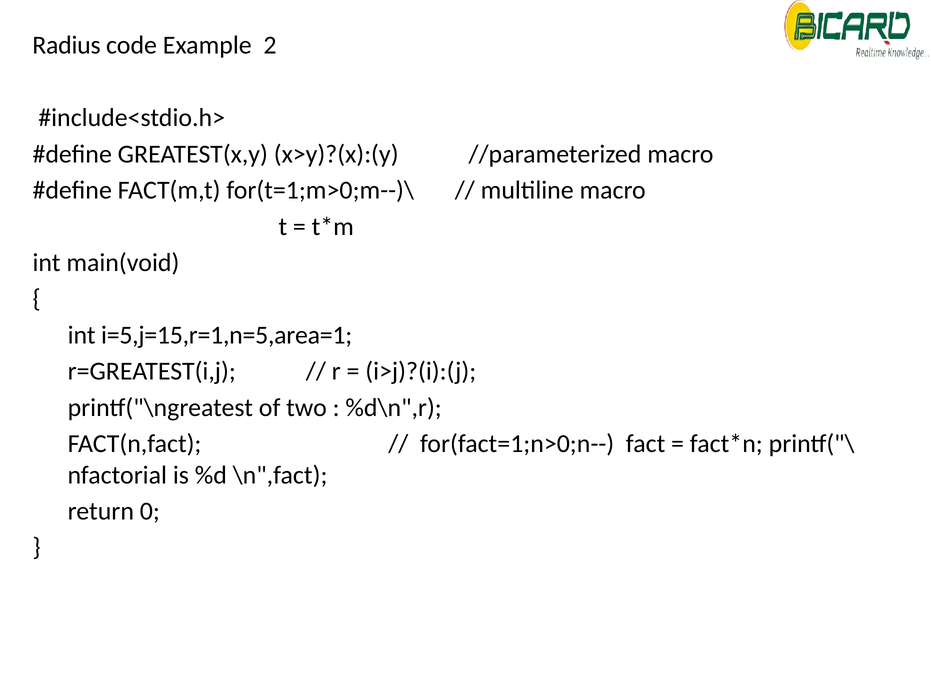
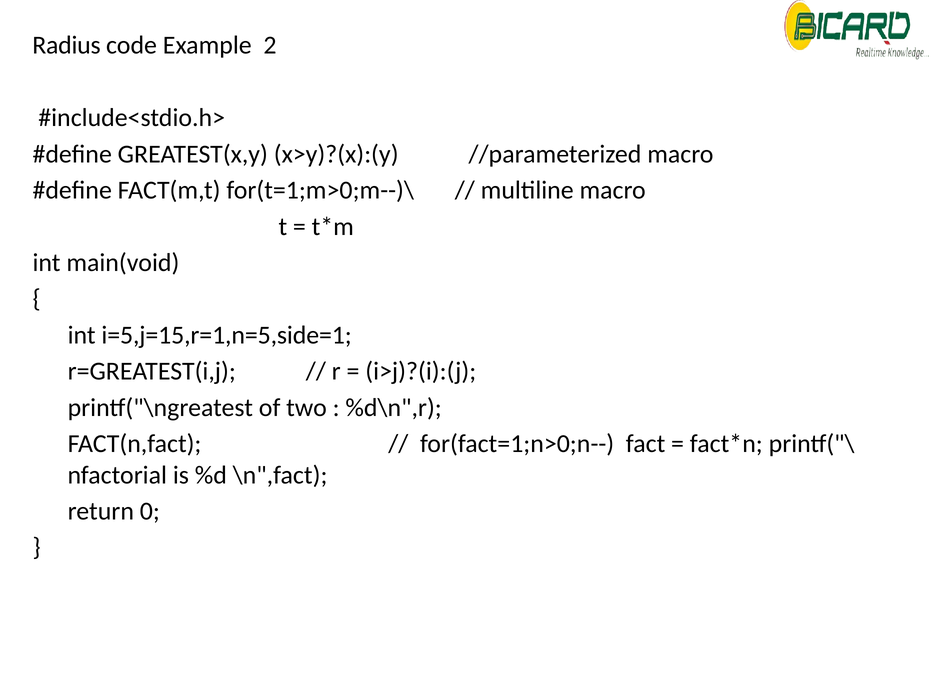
i=5,j=15,r=1,n=5,area=1: i=5,j=15,r=1,n=5,area=1 -> i=5,j=15,r=1,n=5,side=1 (227, 335)
